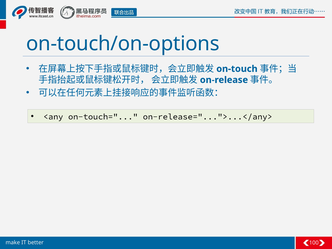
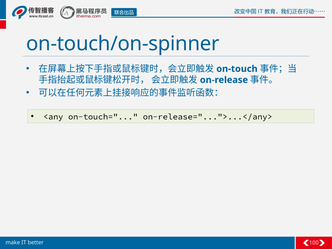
on-touch/on-options: on-touch/on-options -> on-touch/on-spinner (123, 44)
